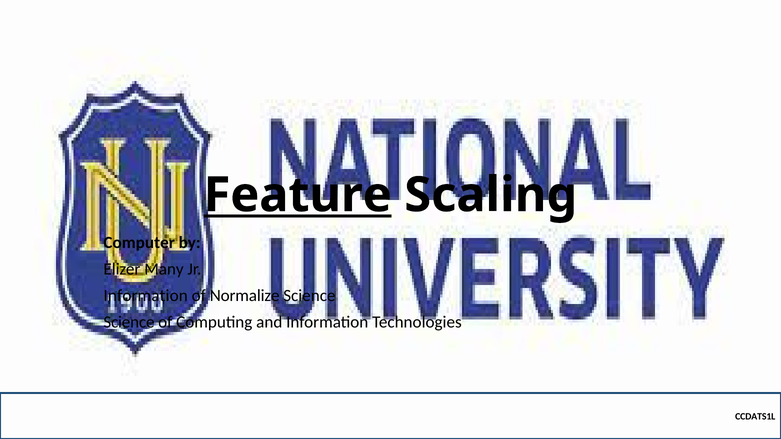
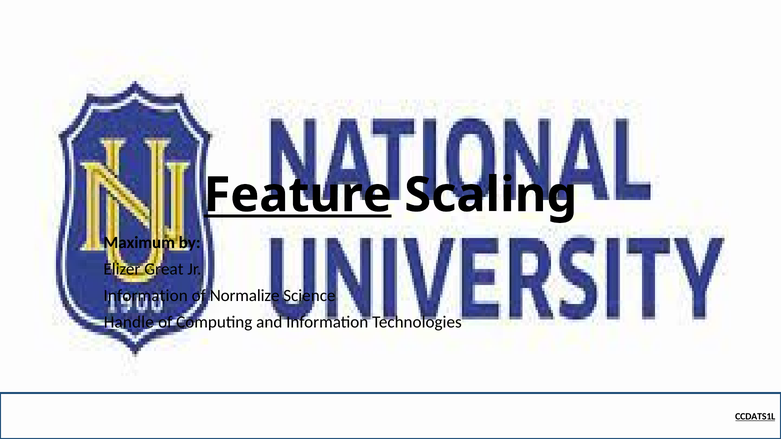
Computer: Computer -> Maximum (139, 243)
Many: Many -> Great (164, 269)
Science: Science -> Handle (129, 323)
CCDATS1L underline: none -> present (755, 417)
